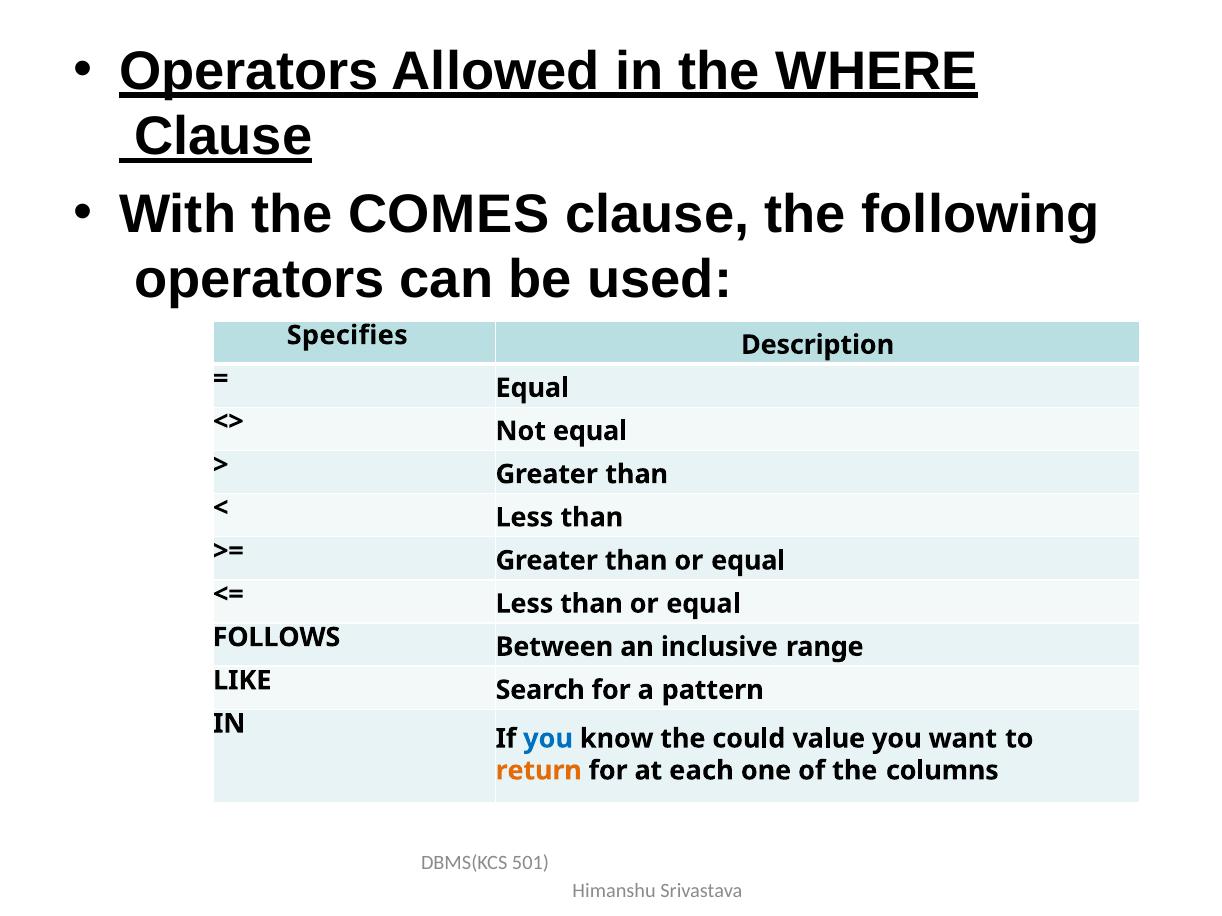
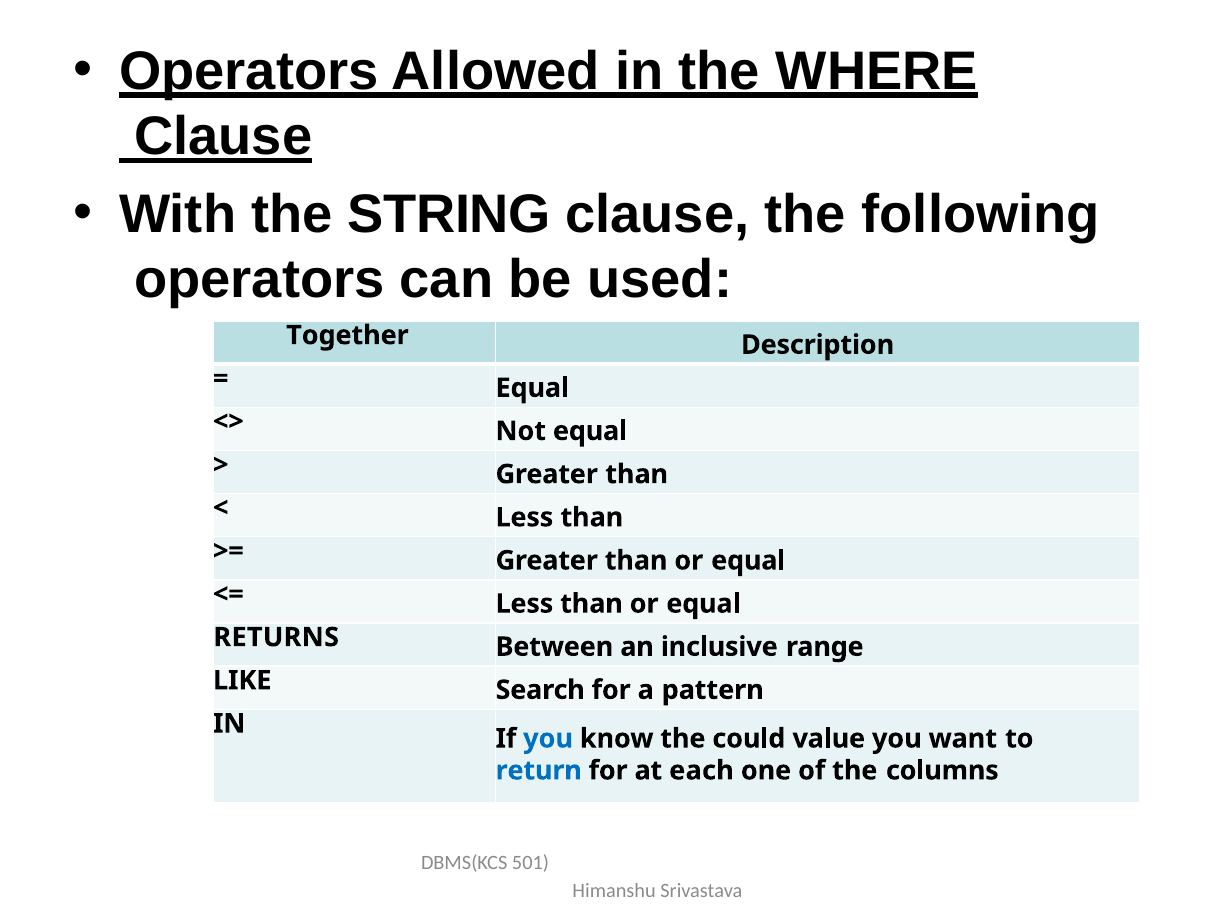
COMES: COMES -> STRING (449, 215)
Specifies: Specifies -> Together (347, 335)
FOLLOWS: FOLLOWS -> RETURNS (276, 638)
return colour: orange -> blue (539, 771)
